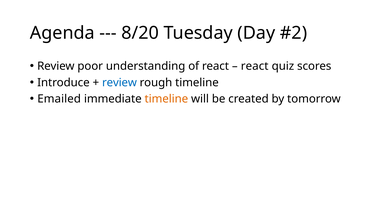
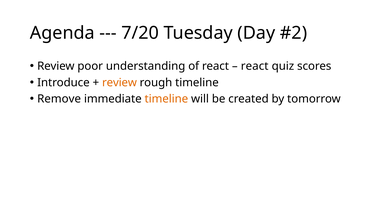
8/20: 8/20 -> 7/20 (140, 33)
review colour: blue -> orange (119, 83)
Emailed: Emailed -> Remove (59, 99)
